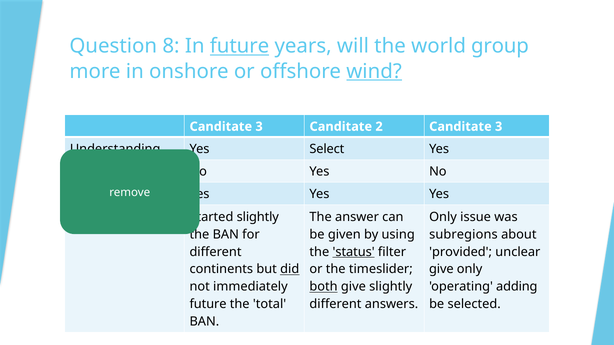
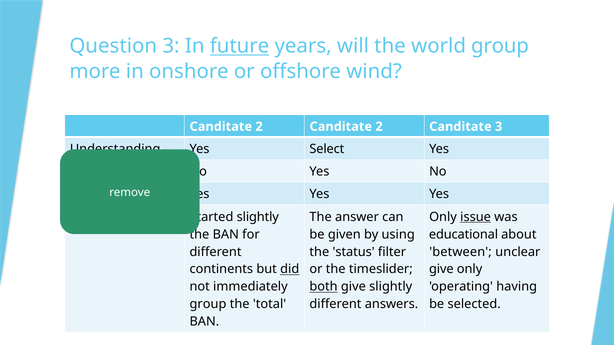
Question 8: 8 -> 3 (171, 46)
wind underline: present -> none (374, 71)
3: 3 -> 2 (259, 127)
issue underline: none -> present (476, 217)
subregions: subregions -> educational (464, 235)
status underline: present -> none (354, 252)
provided: provided -> between (461, 252)
adding: adding -> having (517, 287)
future: future -> group (208, 305)
